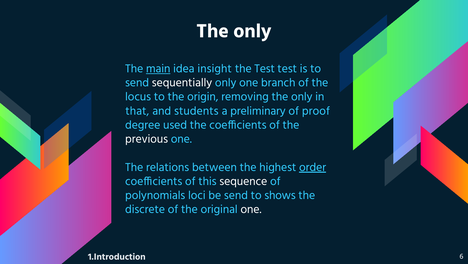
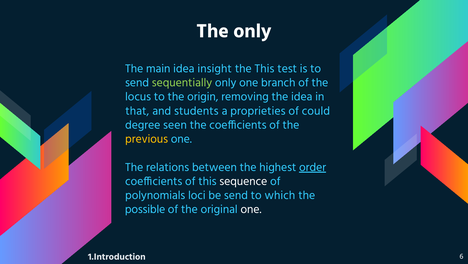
main underline: present -> none (158, 68)
the Test: Test -> This (264, 68)
sequentially colour: white -> light green (182, 82)
removing the only: only -> idea (302, 96)
preliminary: preliminary -> proprieties (258, 111)
proof: proof -> could (316, 111)
used: used -> seen (175, 125)
previous colour: white -> yellow (147, 139)
shows: shows -> which (280, 195)
discrete: discrete -> possible (145, 209)
